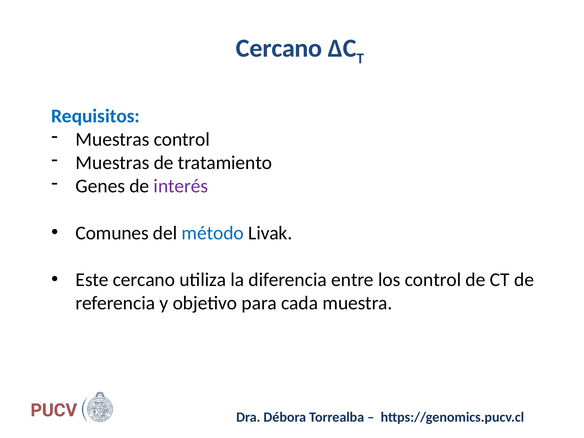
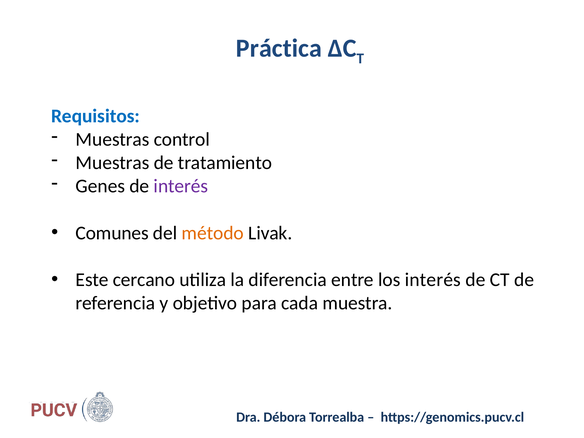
Cercano: Cercano -> Práctica (279, 48)
método colour: blue -> orange (213, 233)
los control: control -> interés (433, 280)
